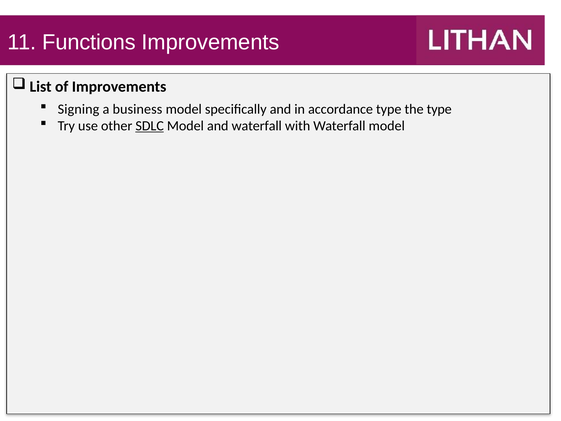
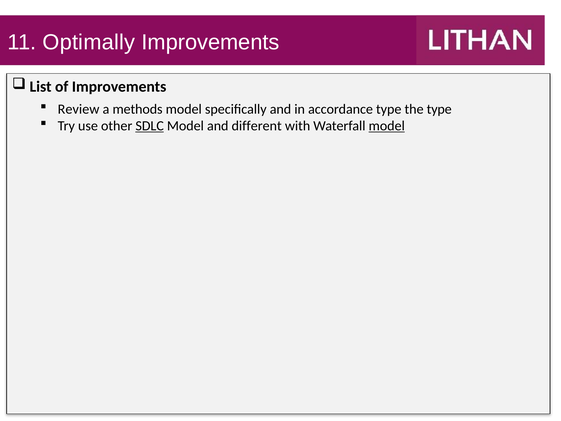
Functions: Functions -> Optimally (89, 42)
Signing: Signing -> Review (79, 109)
business: business -> methods (138, 109)
and waterfall: waterfall -> different (257, 126)
model underline: none -> present (387, 126)
